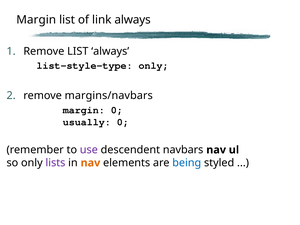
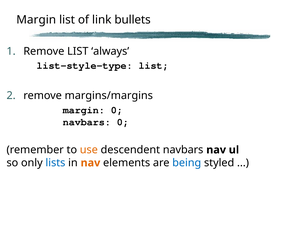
link always: always -> bullets (133, 20)
list-style-type only: only -> list (154, 66)
margins/navbars: margins/navbars -> margins/margins (109, 96)
usually: usually -> navbars (87, 122)
use colour: purple -> orange (89, 150)
lists colour: purple -> blue (55, 163)
